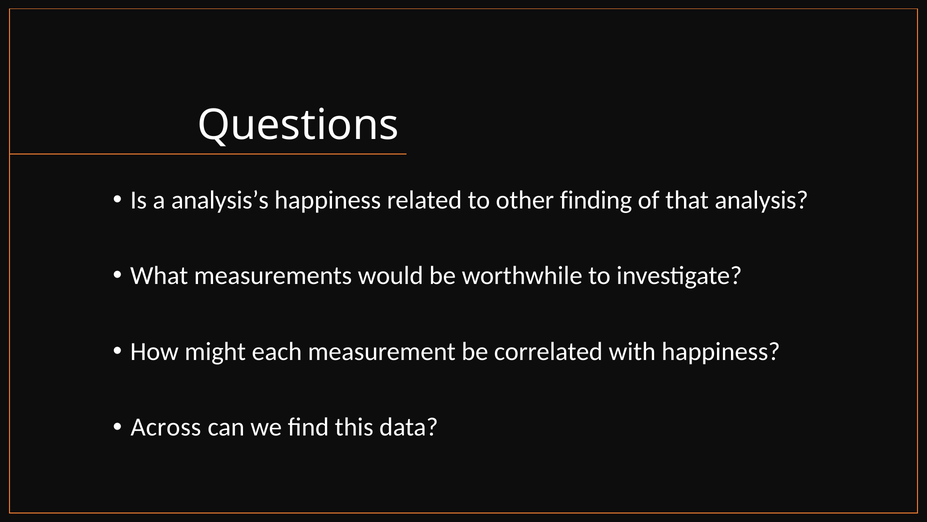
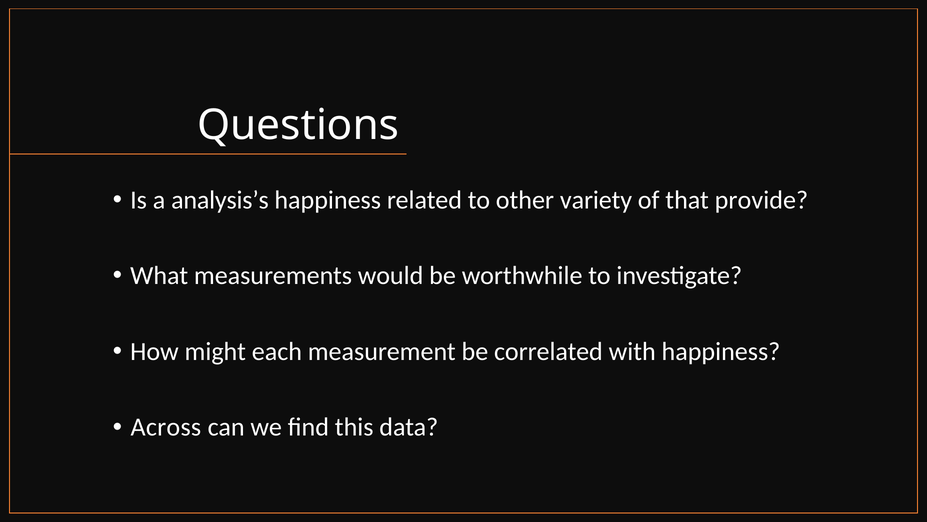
finding: finding -> variety (596, 200)
analysis: analysis -> provide (761, 200)
